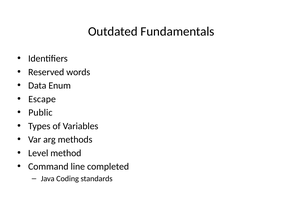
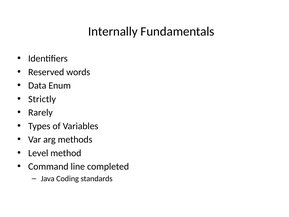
Outdated: Outdated -> Internally (113, 31)
Escape: Escape -> Strictly (42, 99)
Public: Public -> Rarely (40, 112)
